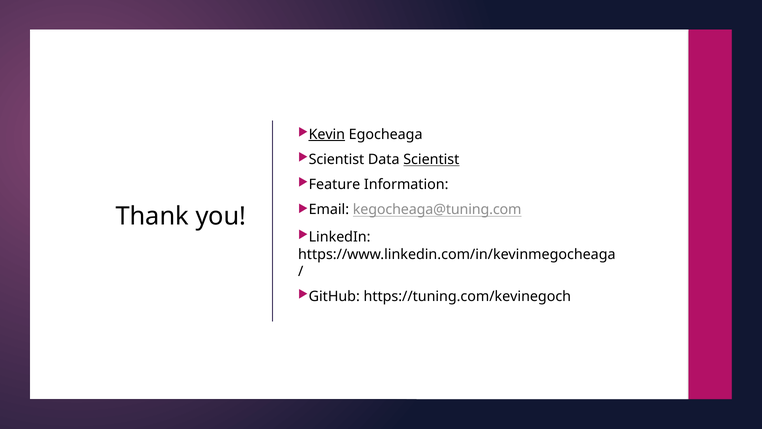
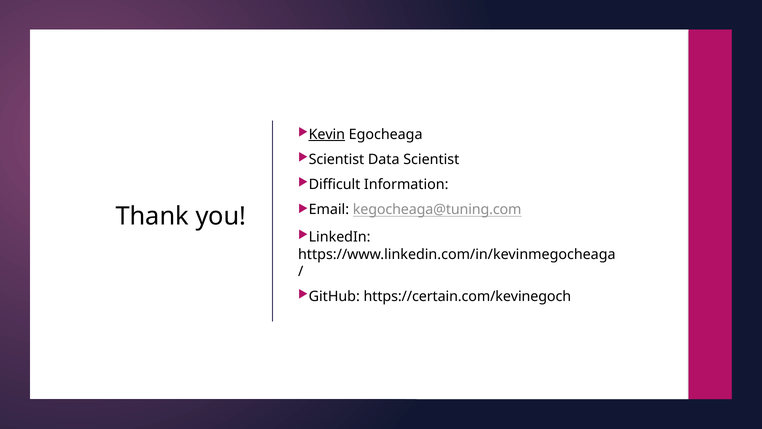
Scientist underline: present -> none (431, 159)
Feature: Feature -> Difficult (334, 184)
https://tuning.com/kevinegoch: https://tuning.com/kevinegoch -> https://certain.com/kevinegoch (467, 296)
